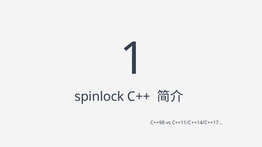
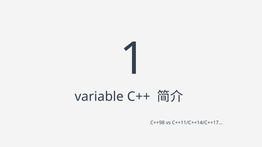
spinlock: spinlock -> variable (99, 97)
